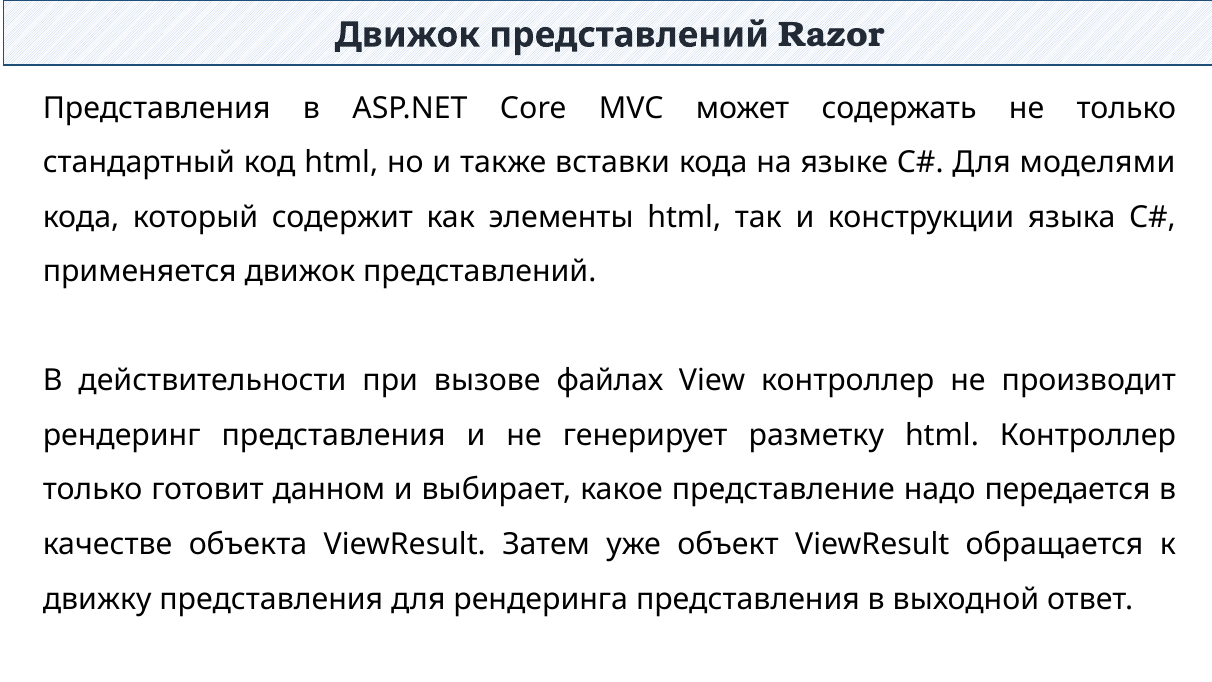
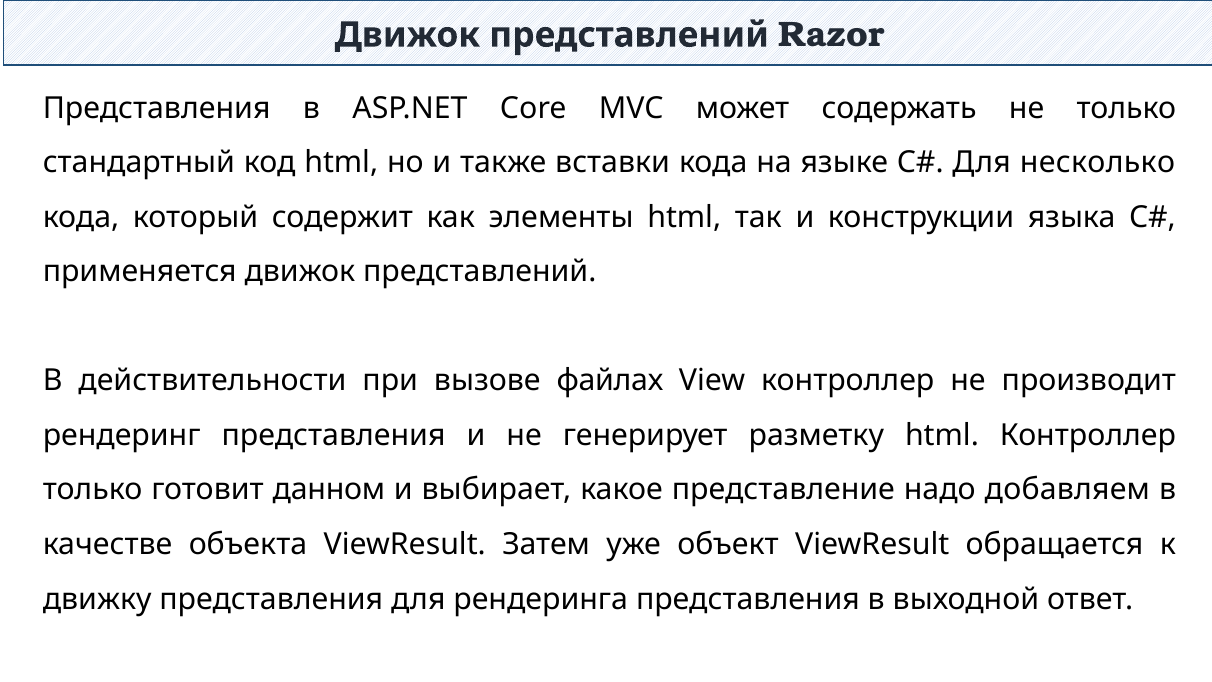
моделями: моделями -> несколько (1097, 163)
передается: передается -> добавляем (1067, 490)
